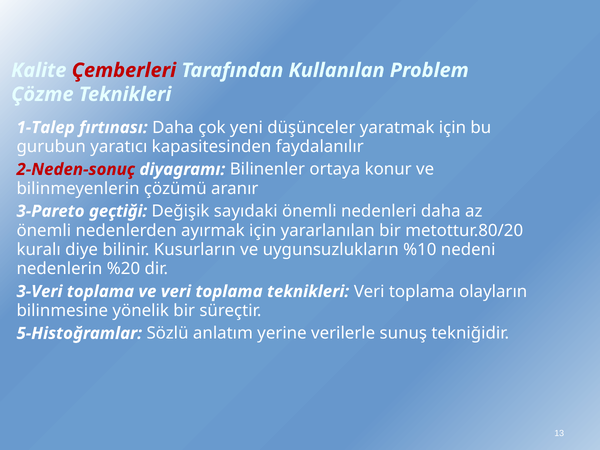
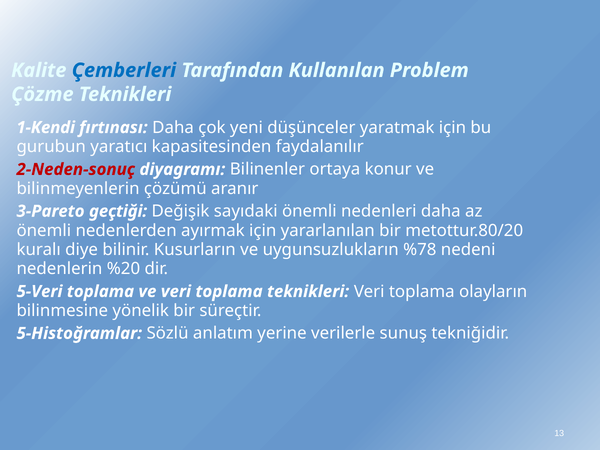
Çemberleri colour: red -> blue (124, 70)
1-Talep: 1-Talep -> 1-Kendi (46, 128)
%10: %10 -> %78 (420, 250)
3-Veri: 3-Veri -> 5-Veri (40, 292)
